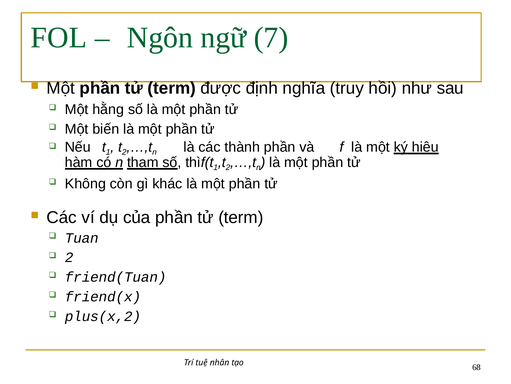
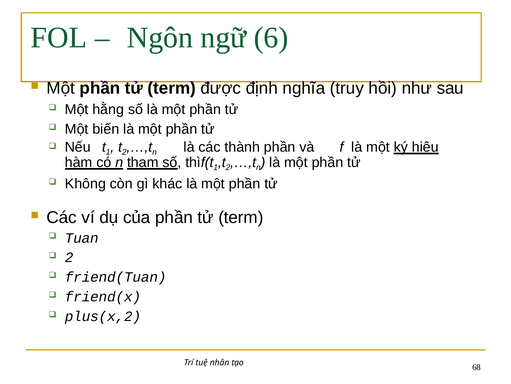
7: 7 -> 6 (271, 37)
